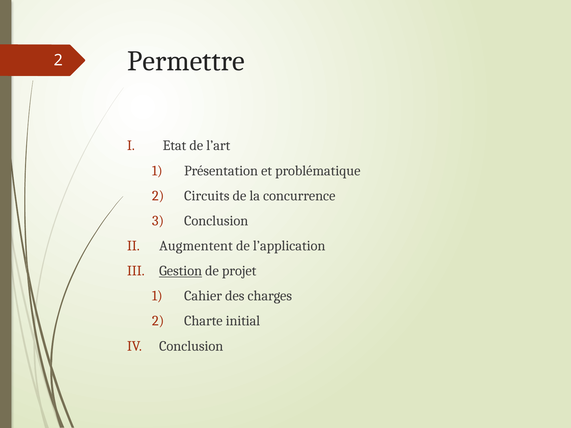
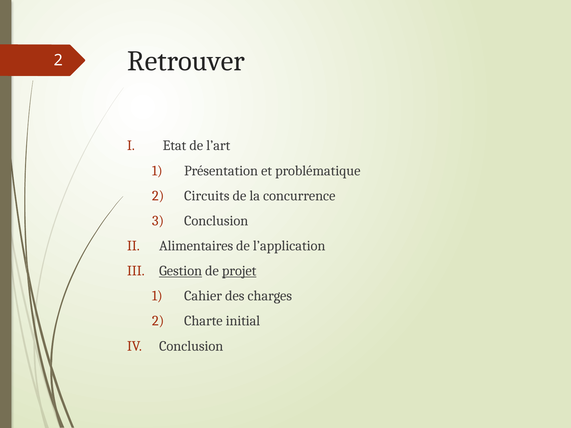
Permettre: Permettre -> Retrouver (186, 61)
Augmentent: Augmentent -> Alimentaires (196, 246)
projet underline: none -> present (239, 271)
